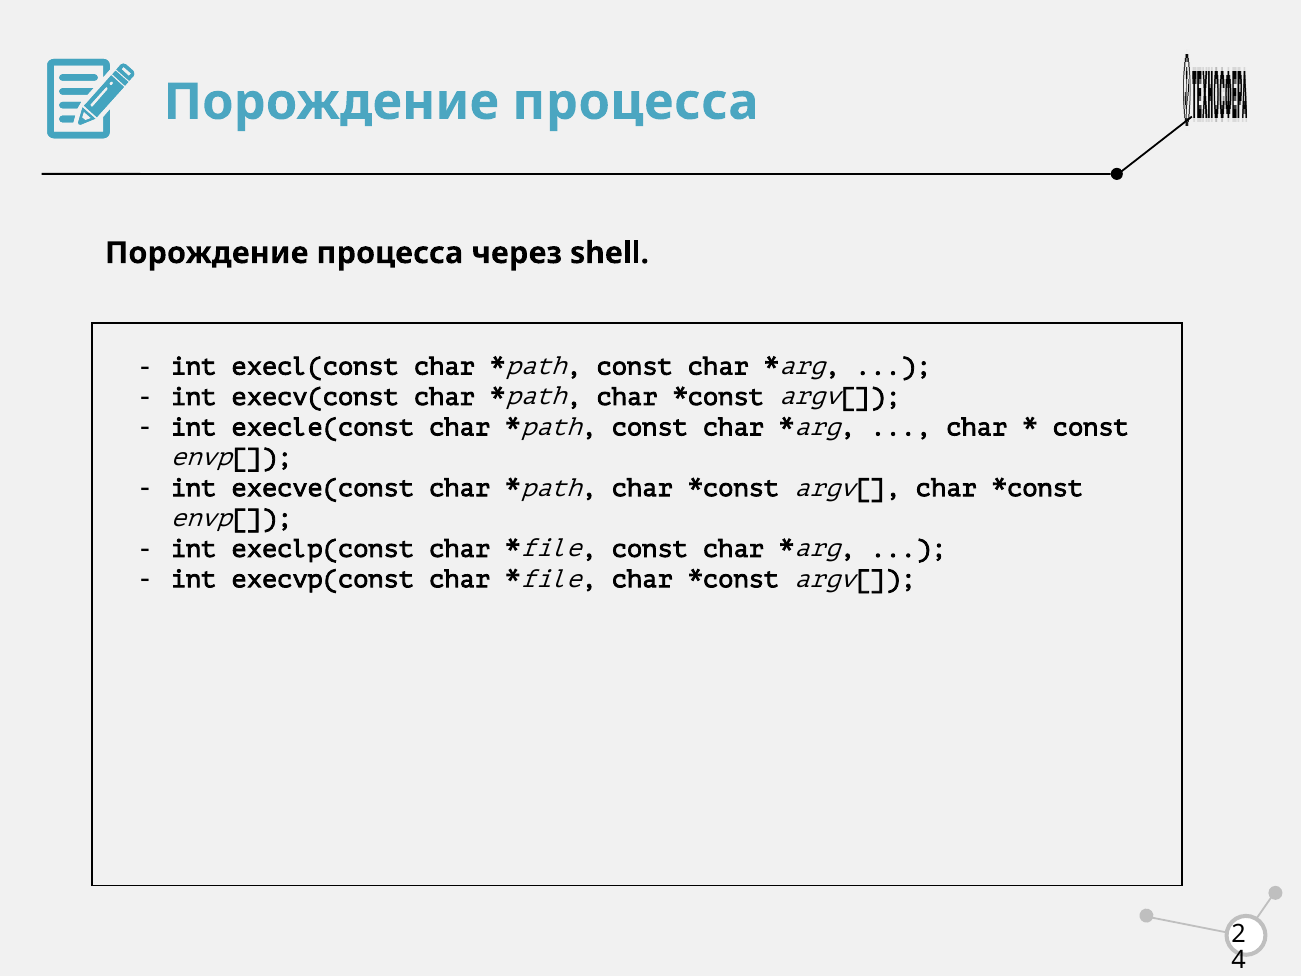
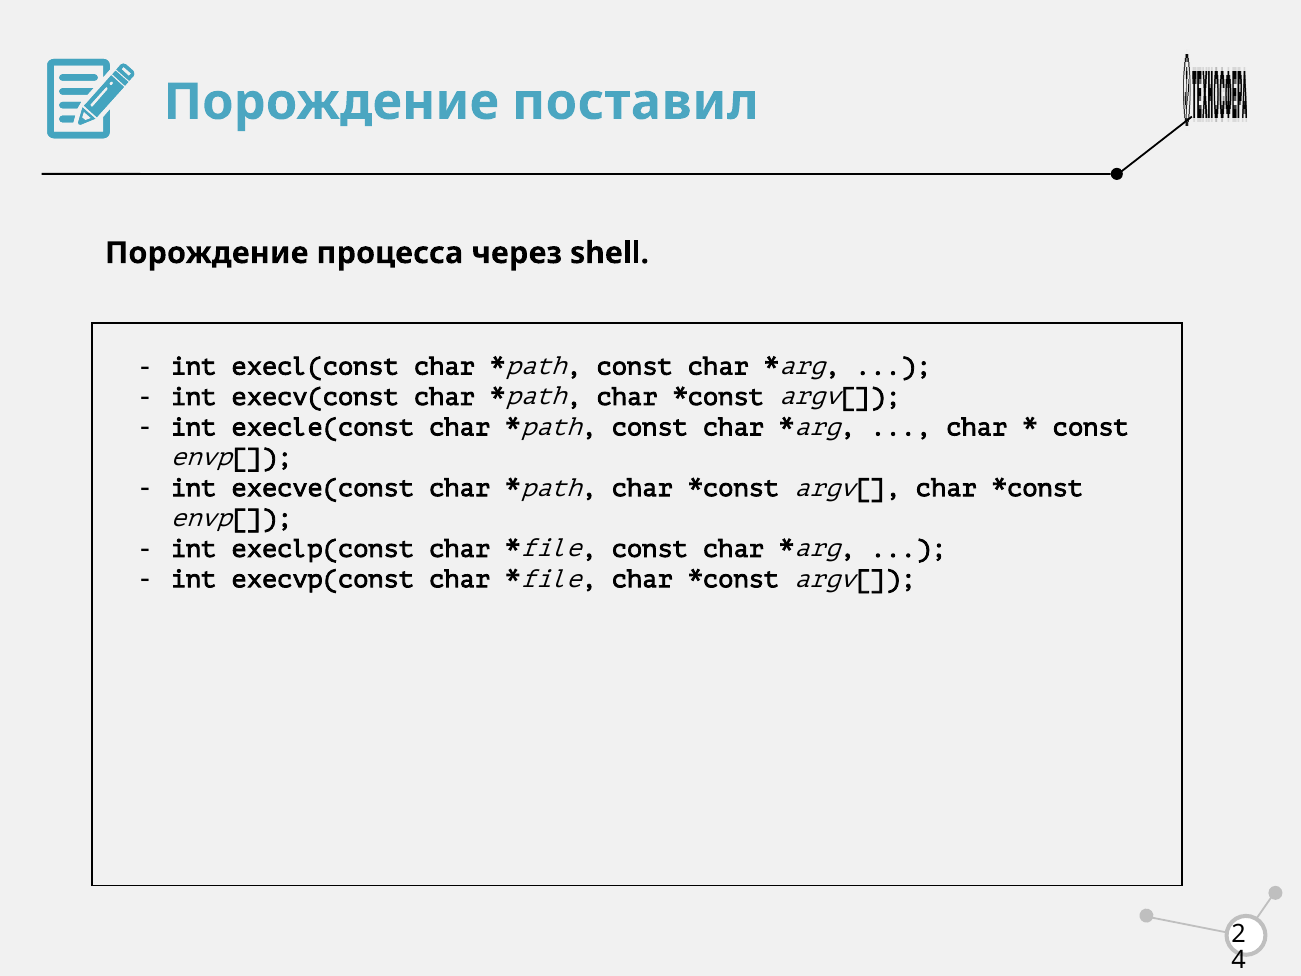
процесса: процесса -> поставил (635, 102)
